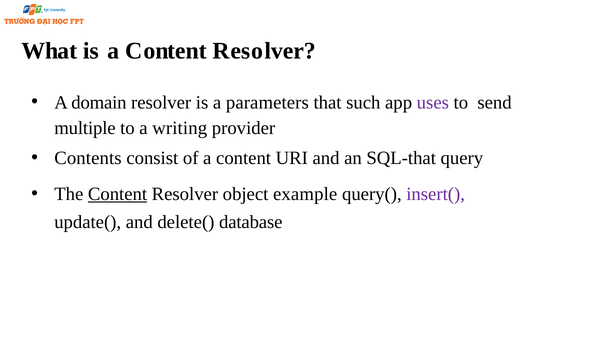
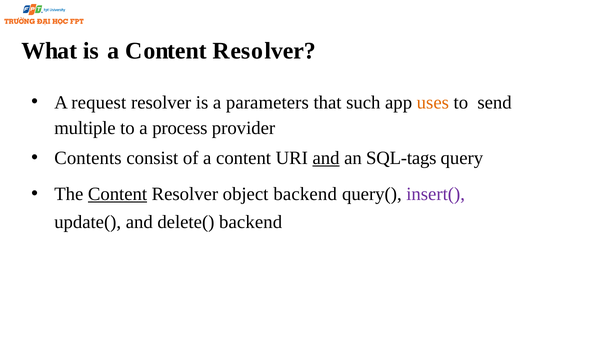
domain: domain -> request (99, 102)
uses colour: purple -> orange (433, 102)
writing: writing -> process (180, 128)
and underline: none -> present (326, 158)
SQL-that: SQL-that -> SQL-tags (401, 158)
object example: example -> backend (305, 194)
delete( database: database -> backend (251, 222)
